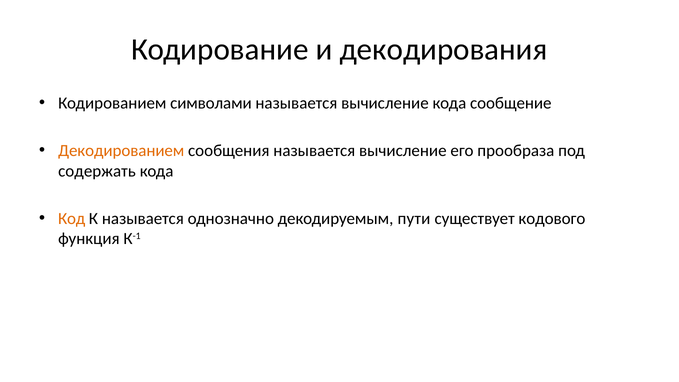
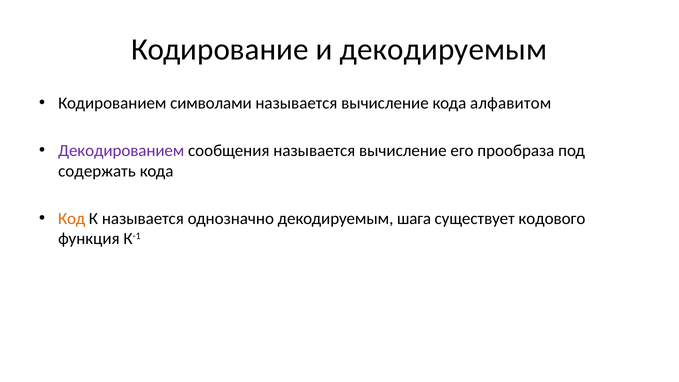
и декодирования: декодирования -> декодируемым (443, 49)
сообщение: сообщение -> алфавитом (511, 103)
Декодированием colour: orange -> purple (121, 151)
пути: пути -> шага (414, 218)
